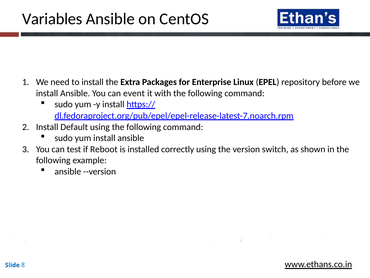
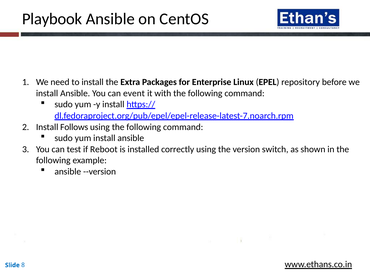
Variables: Variables -> Playbook (52, 19)
Default: Default -> Follows (74, 127)
